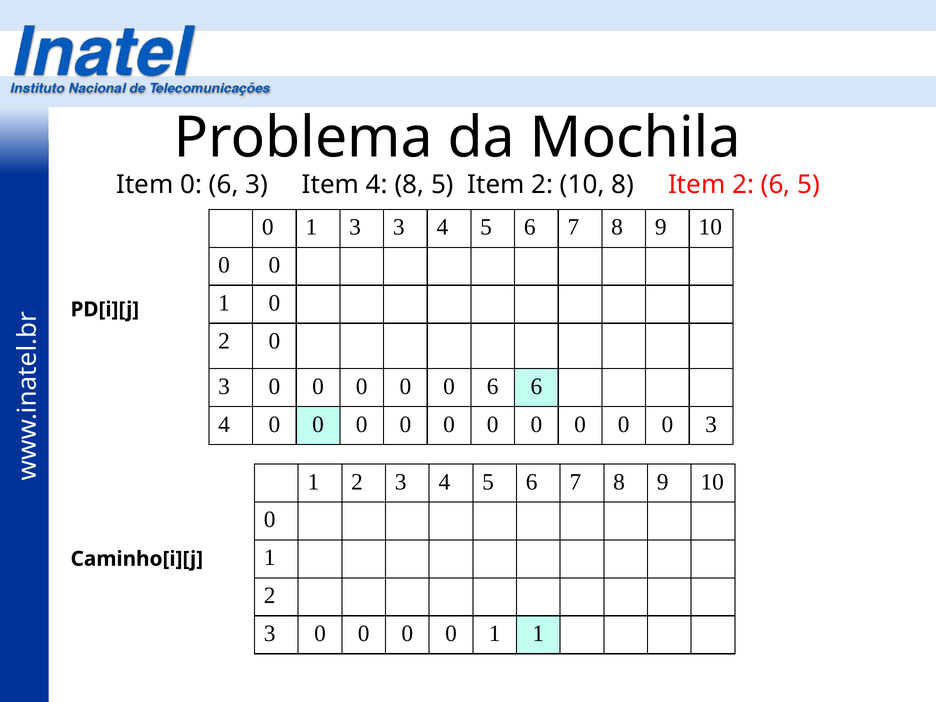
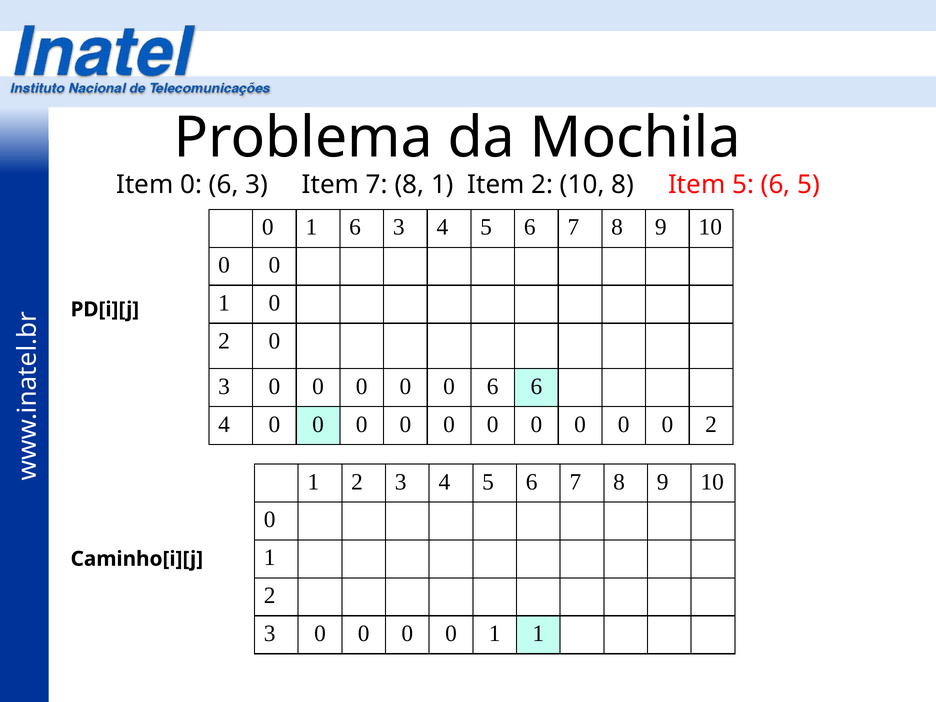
Item 4: 4 -> 7 (377, 184)
8 5: 5 -> 1 (442, 184)
8 Item 2: 2 -> 5 (743, 184)
1 3: 3 -> 6 (355, 227)
0 0 3: 3 -> 2 (711, 424)
